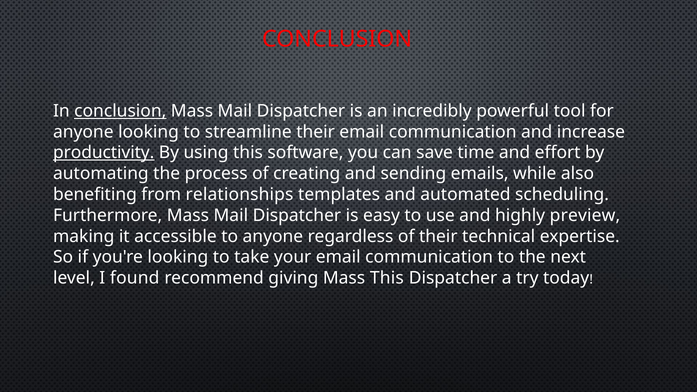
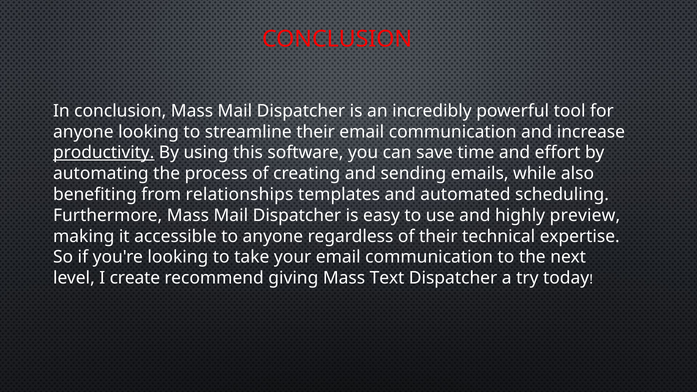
conclusion underline: present -> none (120, 111)
found: found -> create (135, 278)
Mass This: This -> Text (387, 278)
